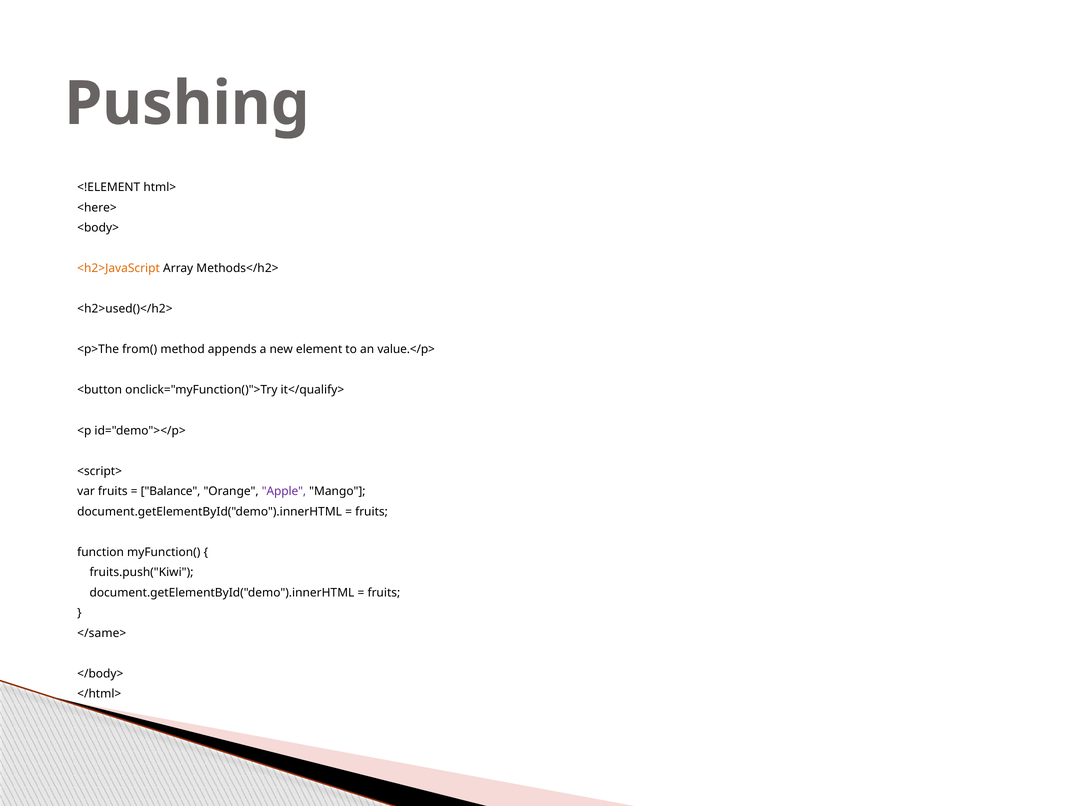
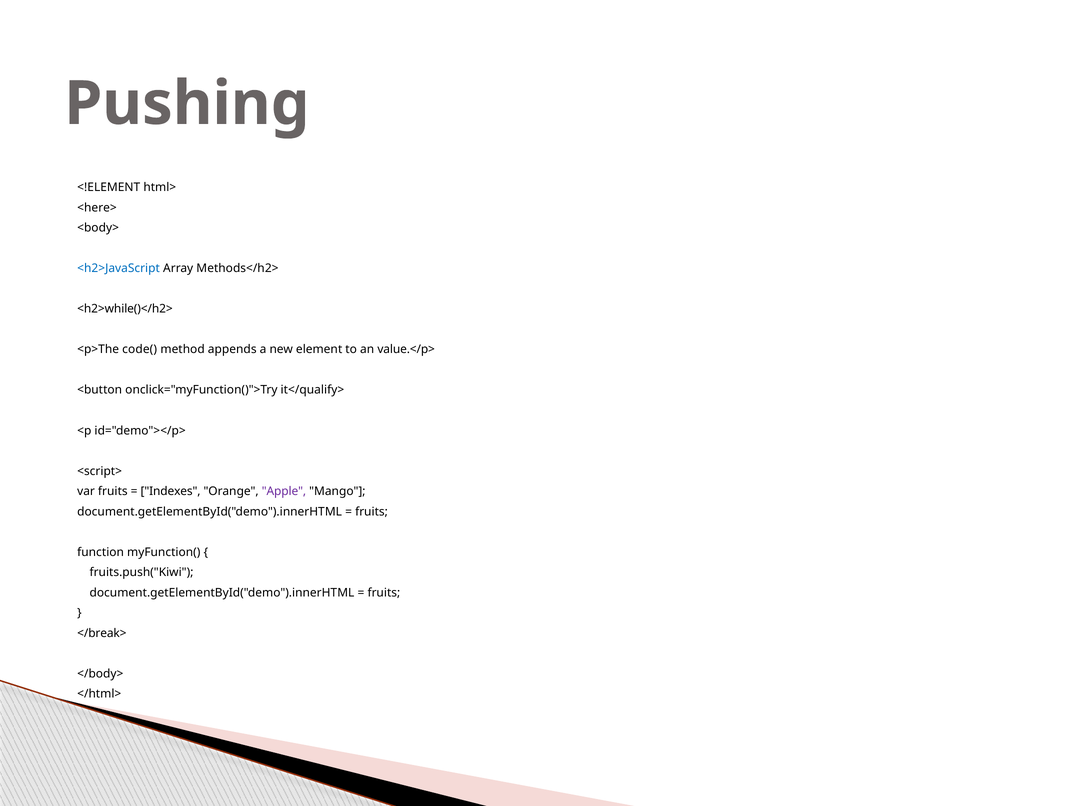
<h2>JavaScript colour: orange -> blue (119, 269)
<h2>used()</h2>: <h2>used()</h2> -> <h2>while()</h2> (125, 309)
from(: from( -> code( (140, 350)
Balance: Balance -> Indexes (171, 492)
</same>: </same> -> </break> (102, 633)
